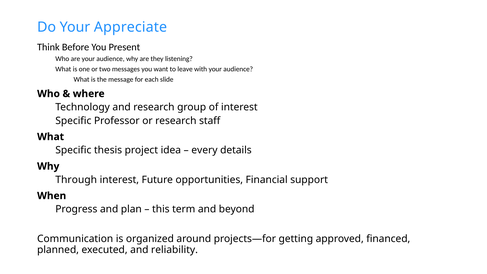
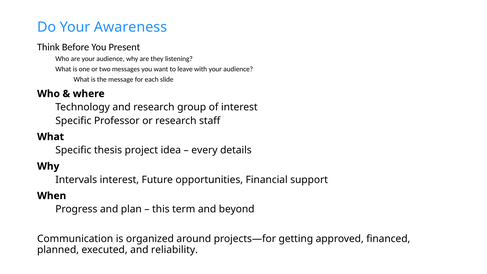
Appreciate: Appreciate -> Awareness (130, 27)
Through: Through -> Intervals (76, 180)
